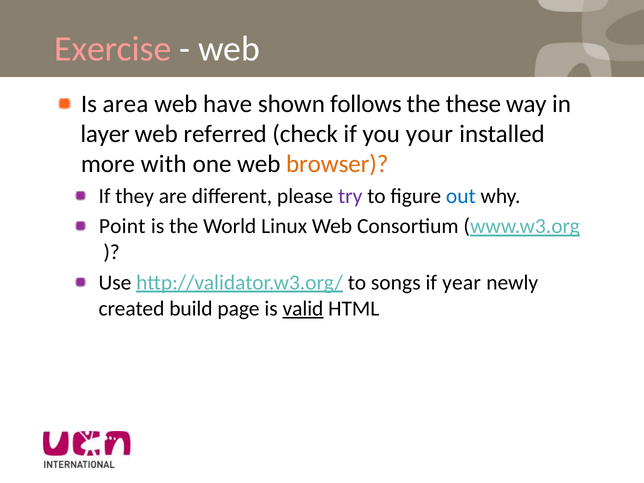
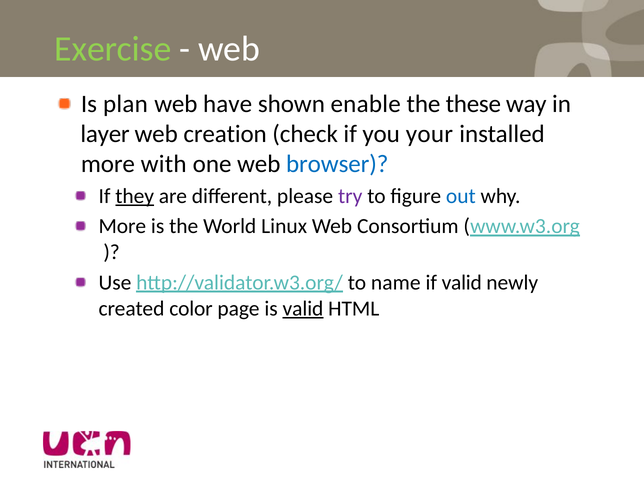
Exercise colour: pink -> light green (113, 49)
area: area -> plan (125, 104)
follows: follows -> enable (366, 104)
referred: referred -> creation (225, 134)
browser colour: orange -> blue (337, 164)
they underline: none -> present (135, 196)
Point: Point -> More (122, 226)
songs: songs -> name (396, 282)
if year: year -> valid (462, 282)
build: build -> color (191, 309)
